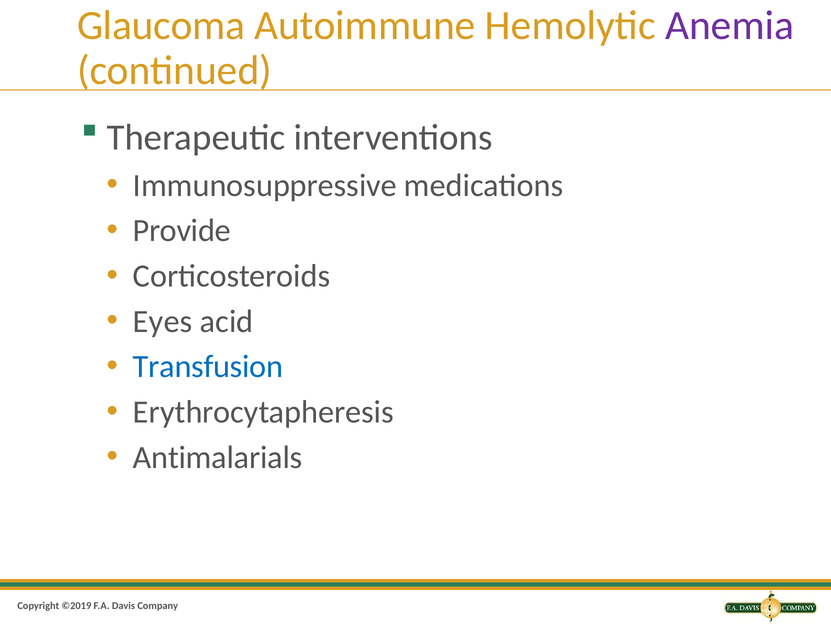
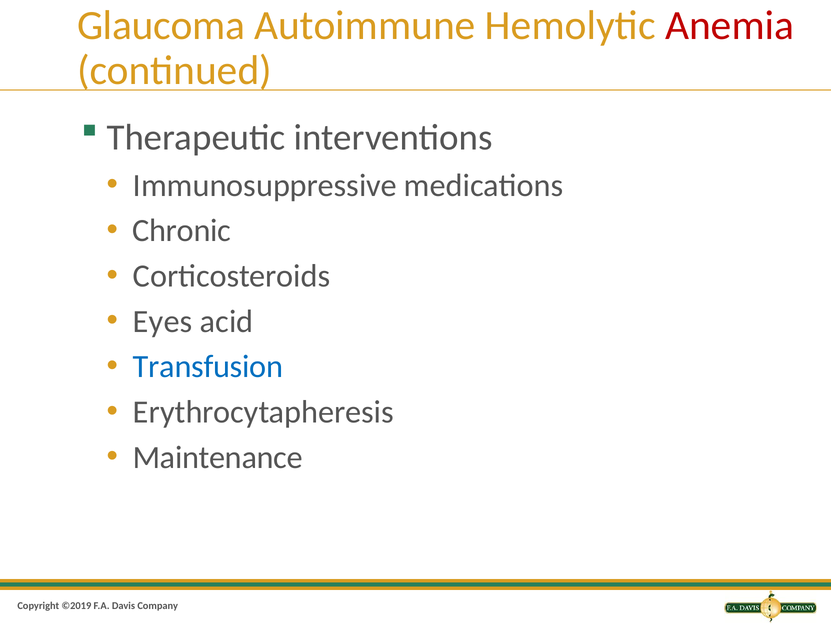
Anemia colour: purple -> red (730, 25)
Provide: Provide -> Chronic (182, 231)
Antimalarials: Antimalarials -> Maintenance (218, 457)
